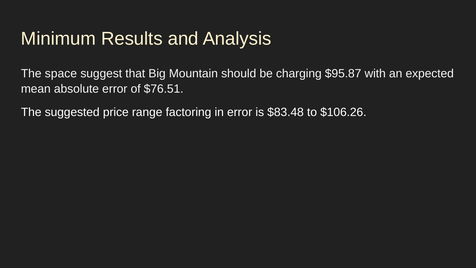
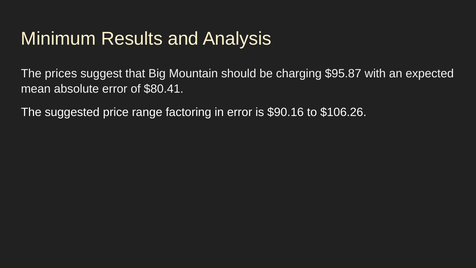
space: space -> prices (61, 74)
$76.51: $76.51 -> $80.41 (164, 89)
$83.48: $83.48 -> $90.16 (286, 112)
